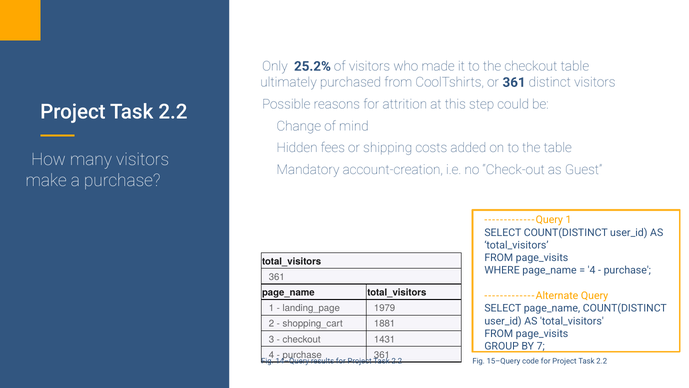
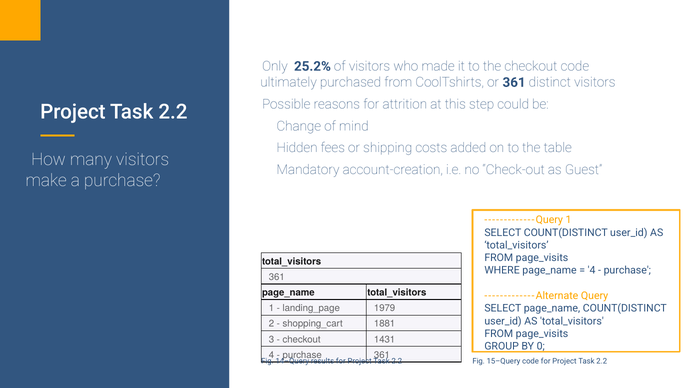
checkout table: table -> code (575, 66)
7: 7 -> 0 (541, 346)
